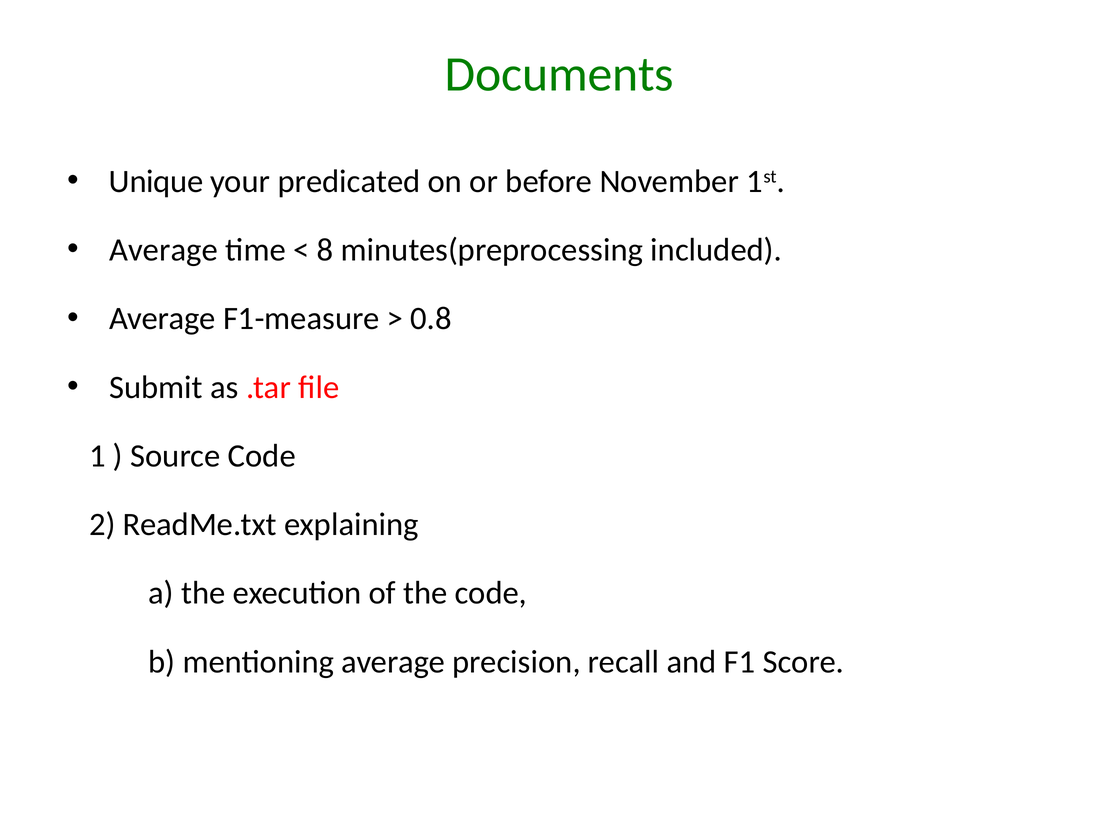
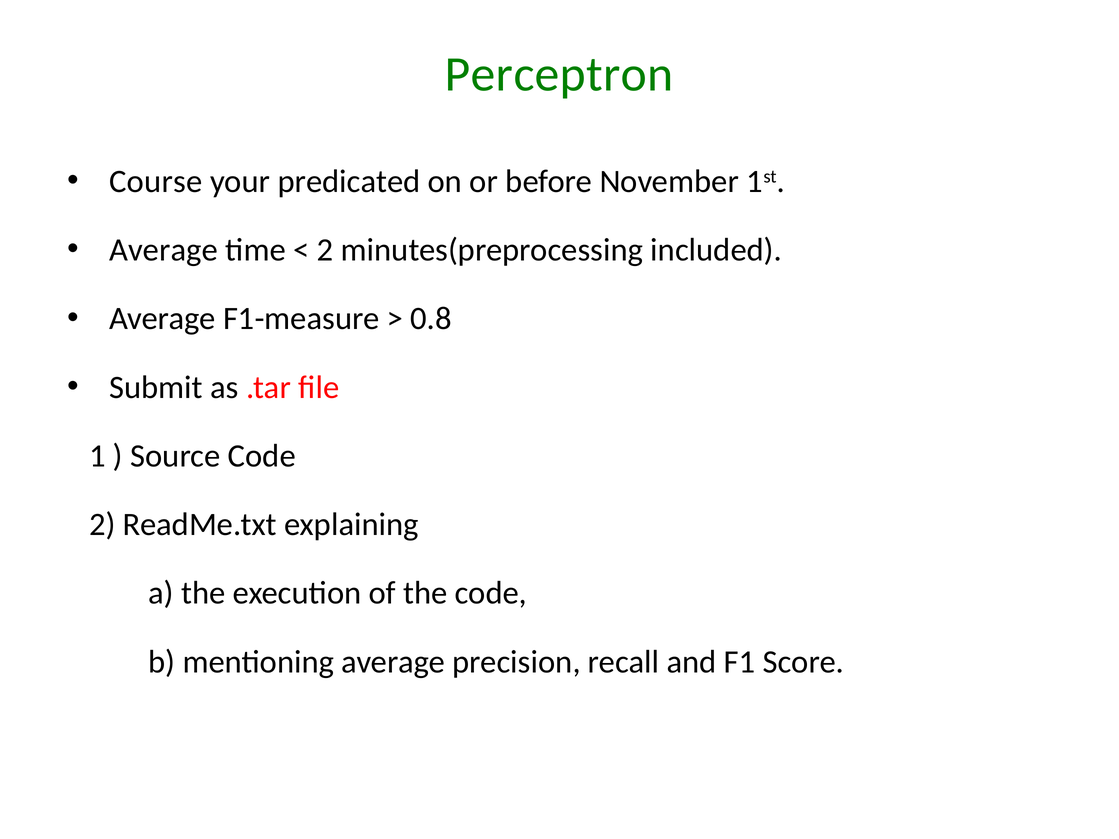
Documents: Documents -> Perceptron (559, 75)
Unique: Unique -> Course (156, 181)
8: 8 -> 2 (325, 250)
